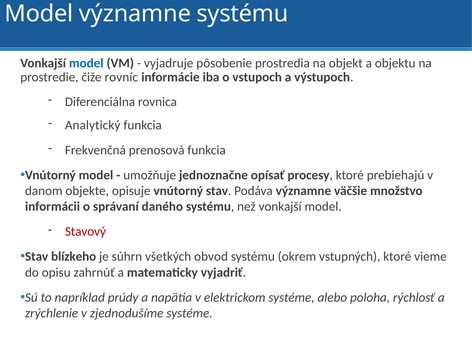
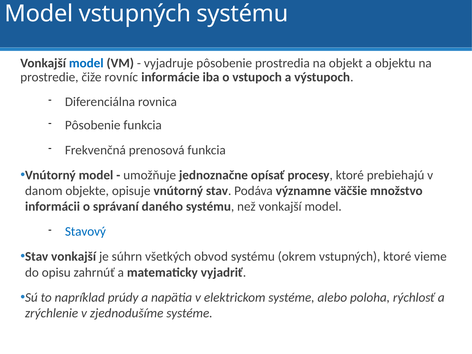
Model významne: významne -> vstupných (135, 14)
Analytický: Analytický -> Pôsobenie (93, 125)
Stavový colour: red -> blue (85, 232)
Stav blízkeho: blízkeho -> vonkajší (74, 257)
